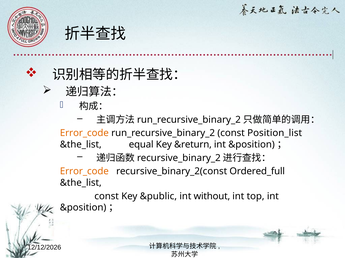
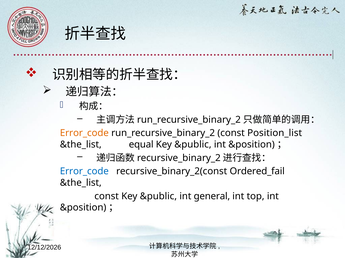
&return: &return -> &public (193, 145)
Error_code colour: orange -> blue (84, 172)
Ordered_full: Ordered_full -> Ordered_fail (257, 172)
without: without -> general (212, 197)
